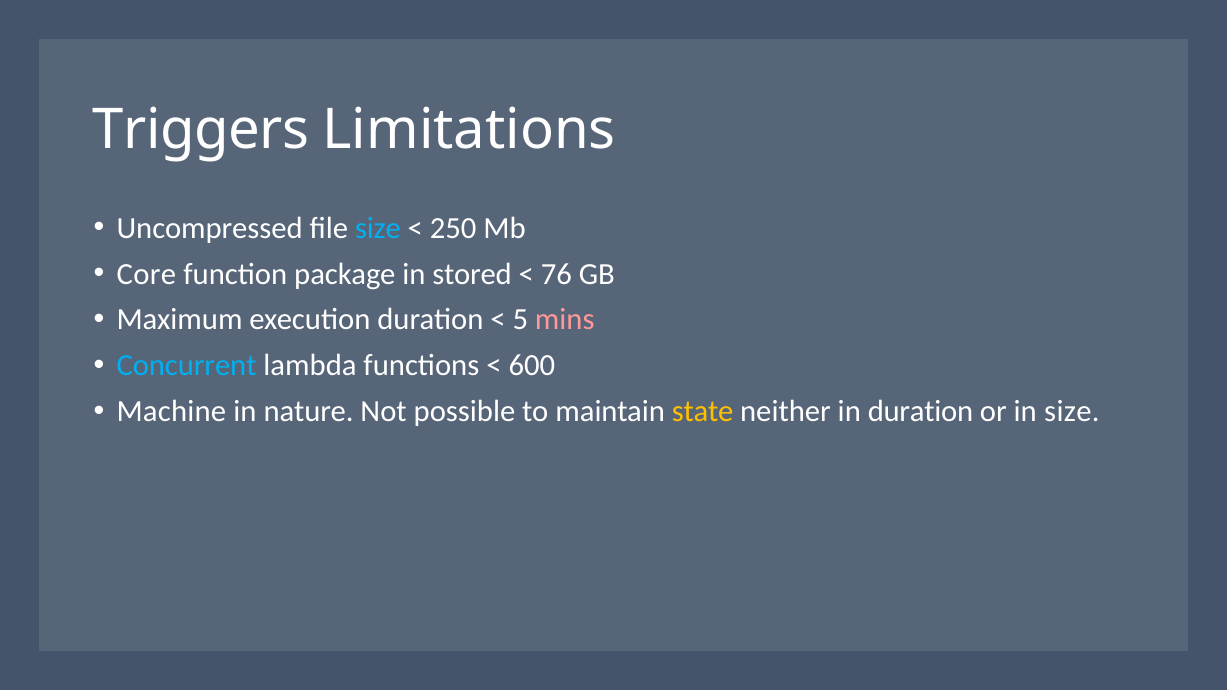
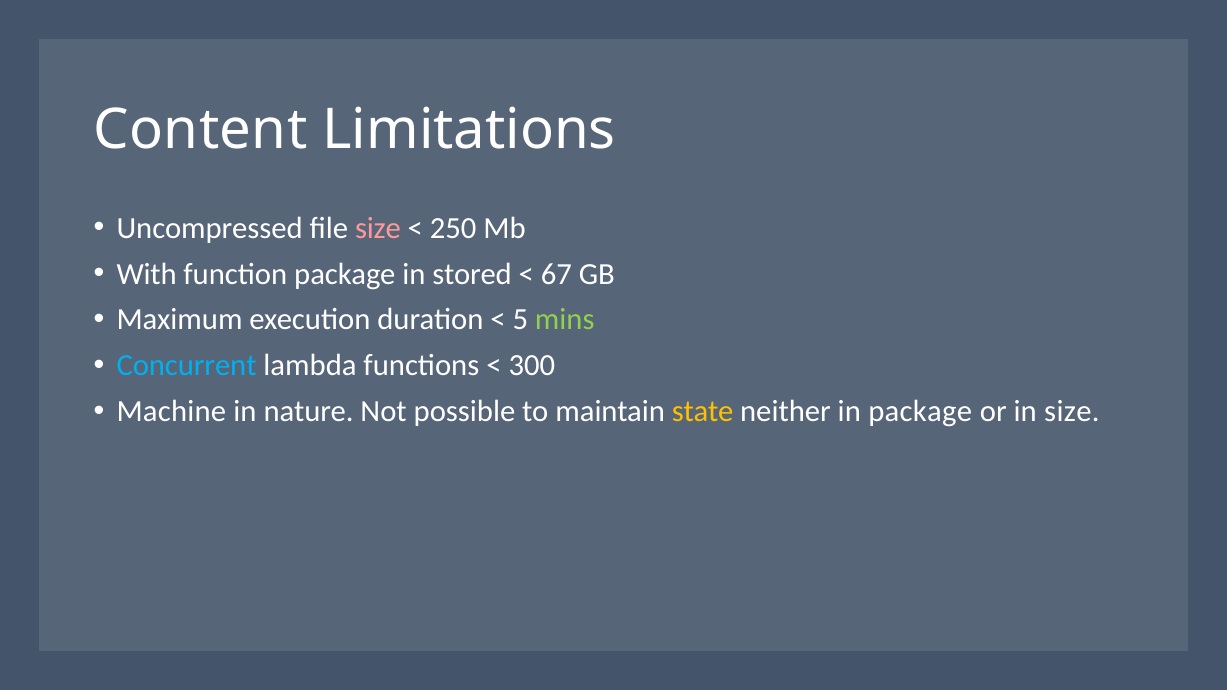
Triggers: Triggers -> Content (200, 130)
size colour: light blue -> pink (378, 228)
Core: Core -> With (147, 274)
76: 76 -> 67 (556, 274)
mins colour: pink -> light green (565, 320)
600: 600 -> 300 (532, 366)
in duration: duration -> package (920, 412)
